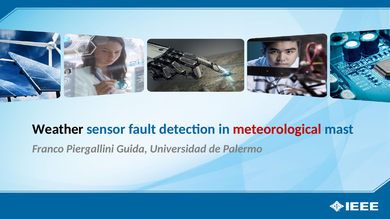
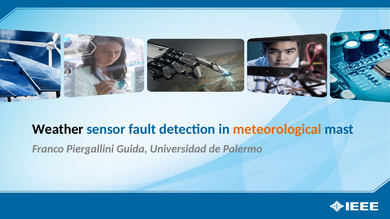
meteorological colour: red -> orange (277, 129)
